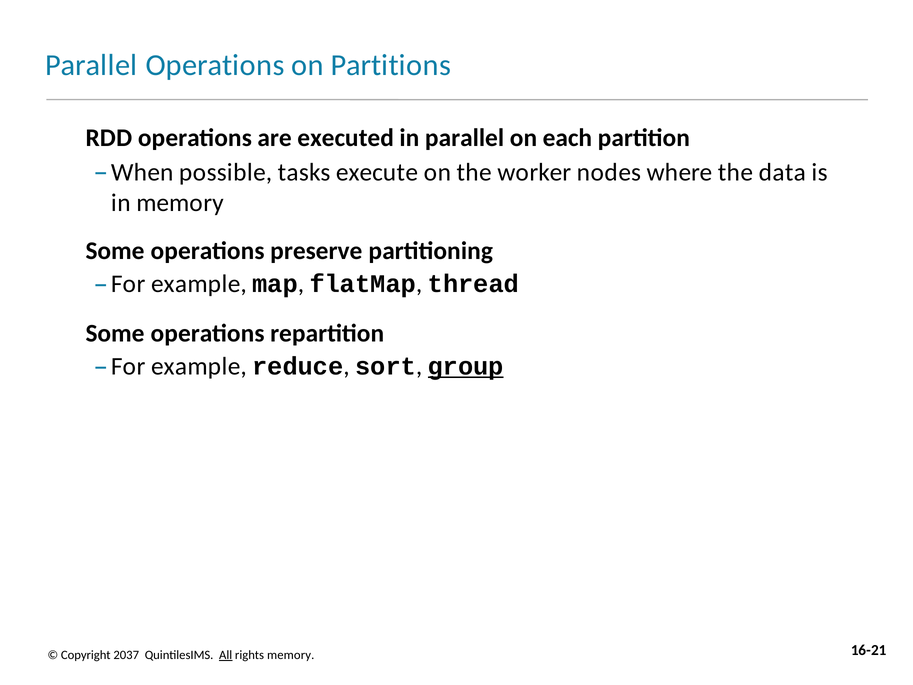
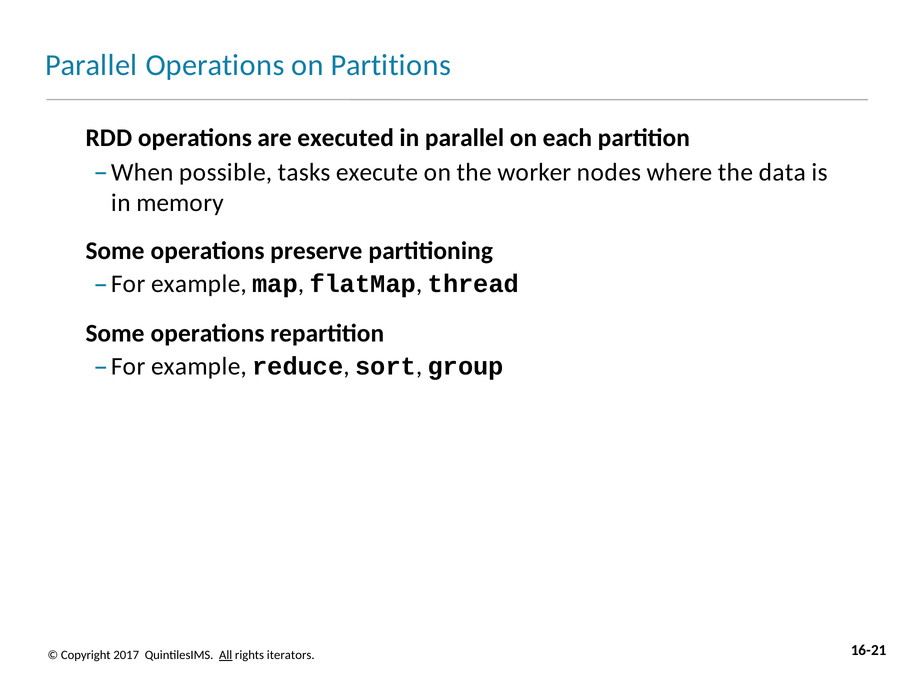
group underline: present -> none (466, 366)
2037: 2037 -> 2017 (126, 655)
rights memory: memory -> iterators (291, 655)
